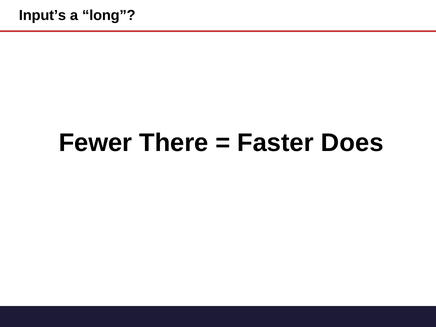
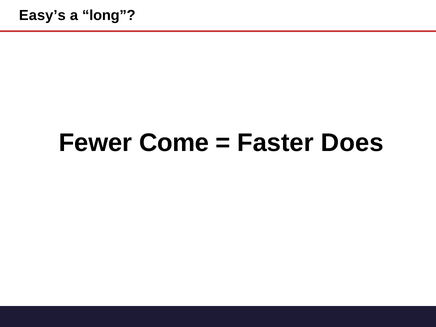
Input’s: Input’s -> Easy’s (42, 15)
There: There -> Come (174, 143)
